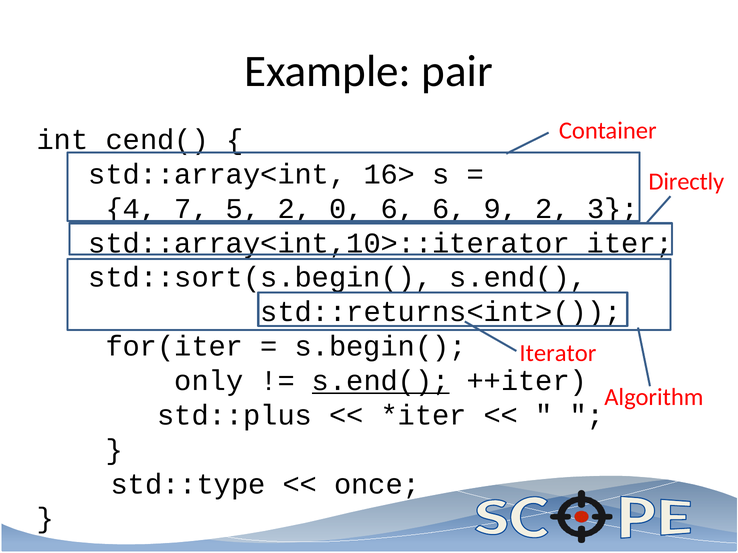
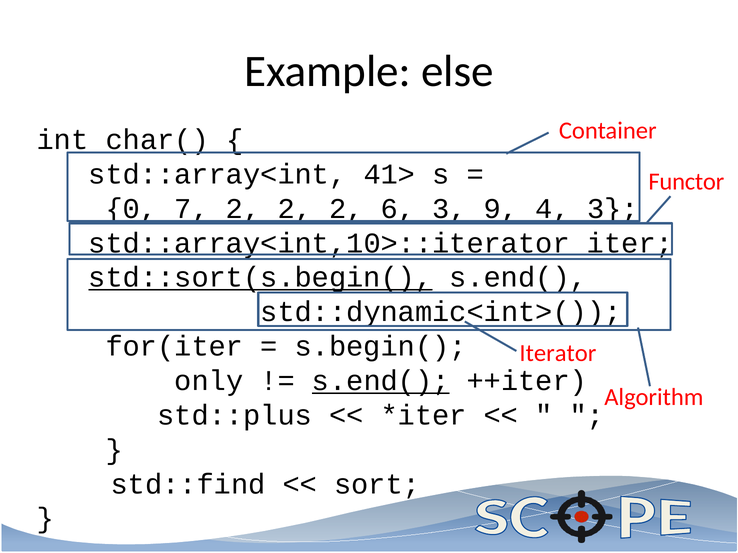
pair: pair -> else (457, 71)
cend(: cend( -> char( (157, 140)
16>: 16> -> 41> (389, 174)
Directly: Directly -> Functor (686, 182)
4: 4 -> 0 (131, 209)
7 5: 5 -> 2 (243, 209)
0: 0 -> 2 (346, 209)
6 6: 6 -> 3 (449, 209)
9 2: 2 -> 4 (553, 209)
std::sort(s.begin( underline: none -> present (260, 278)
std::returns<int>(: std::returns<int>( -> std::dynamic<int>( (441, 312)
std::type: std::type -> std::find (188, 485)
once: once -> sort (377, 485)
